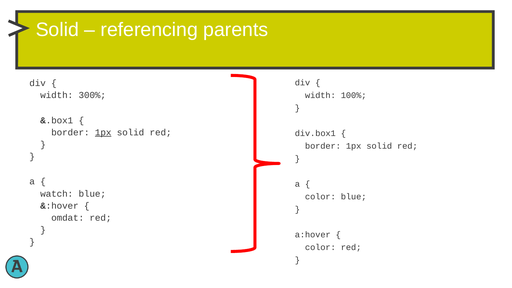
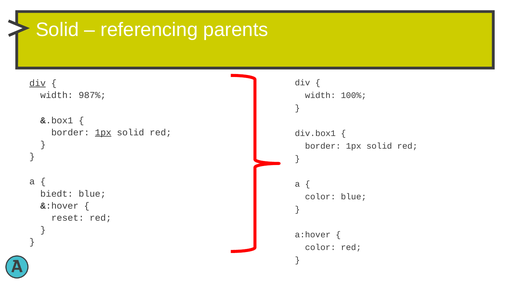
div underline: none -> present (38, 83)
300%: 300% -> 987% (92, 95)
watch: watch -> biedt (57, 194)
omdat: omdat -> reset (68, 218)
